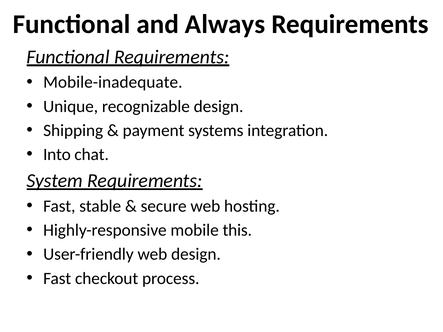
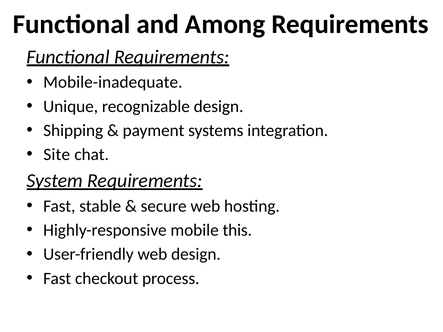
Always: Always -> Among (225, 24)
Into: Into -> Site (57, 155)
